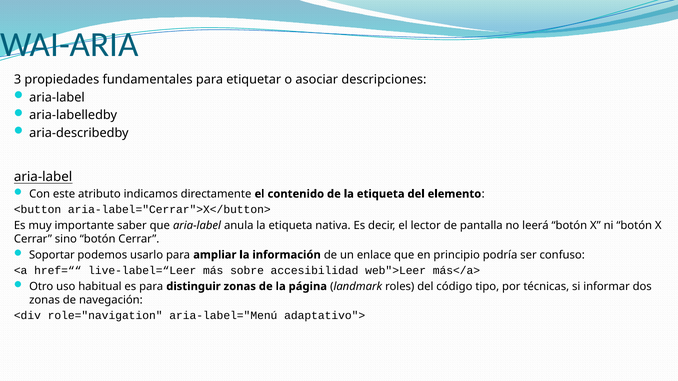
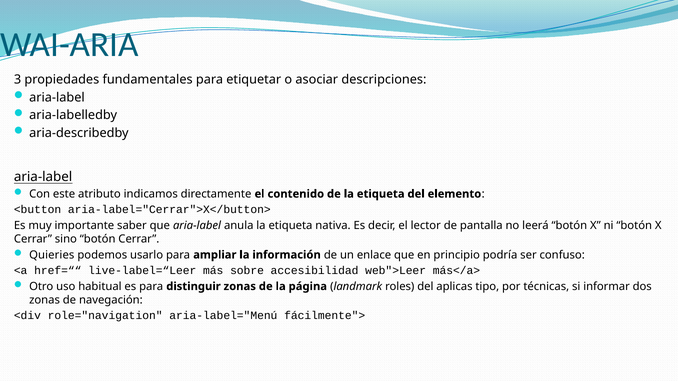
Soportar: Soportar -> Quieries (52, 255)
código: código -> aplicas (454, 287)
adaptativo">: adaptativo"> -> fácilmente"> (325, 316)
